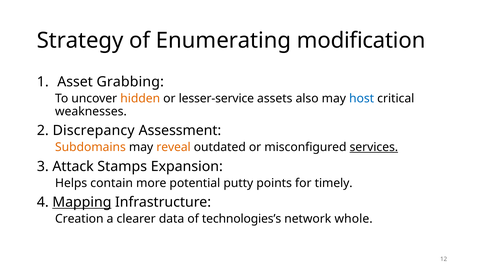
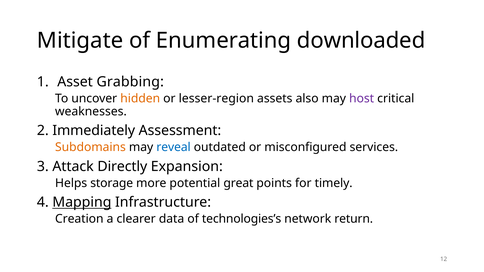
Strategy: Strategy -> Mitigate (80, 41)
modification: modification -> downloaded (361, 41)
lesser-service: lesser-service -> lesser-region (216, 98)
host colour: blue -> purple (362, 98)
Discrepancy: Discrepancy -> Immediately (94, 131)
reveal colour: orange -> blue (174, 147)
services underline: present -> none (374, 147)
Stamps: Stamps -> Directly (122, 167)
contain: contain -> storage (112, 183)
putty: putty -> great (238, 183)
whole: whole -> return (354, 219)
